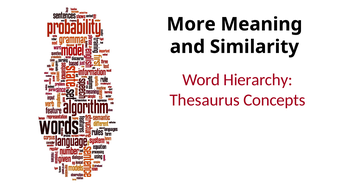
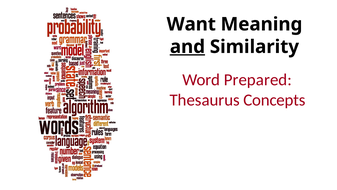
More: More -> Want (191, 24)
and underline: none -> present (187, 47)
Hierarchy: Hierarchy -> Prepared (258, 80)
